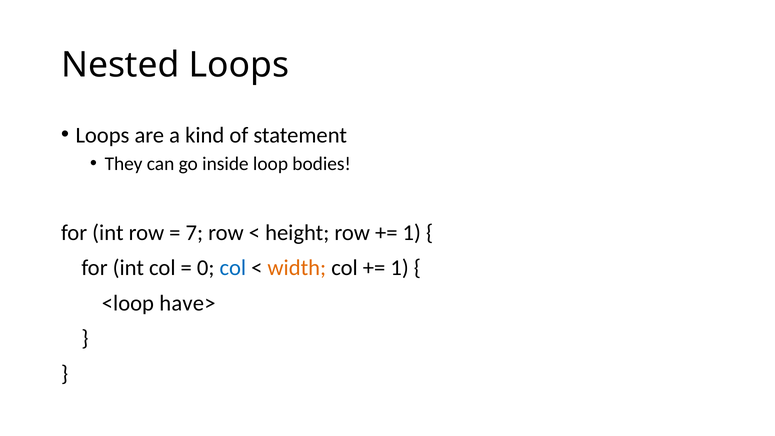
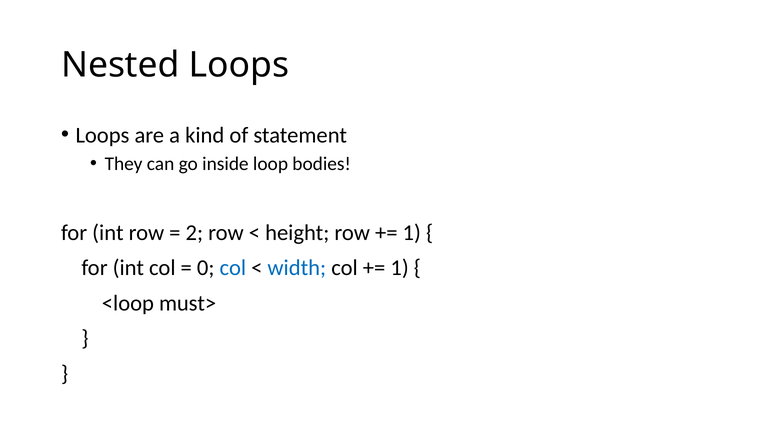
7: 7 -> 2 (194, 233)
width colour: orange -> blue (297, 268)
have>: have> -> must> (188, 303)
